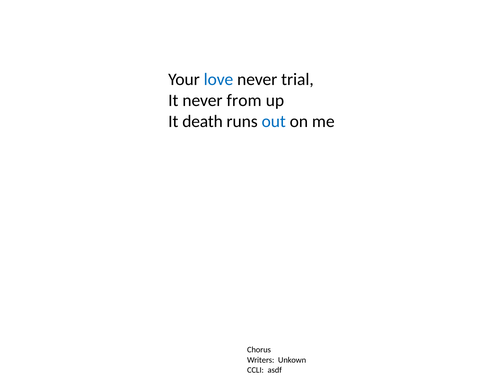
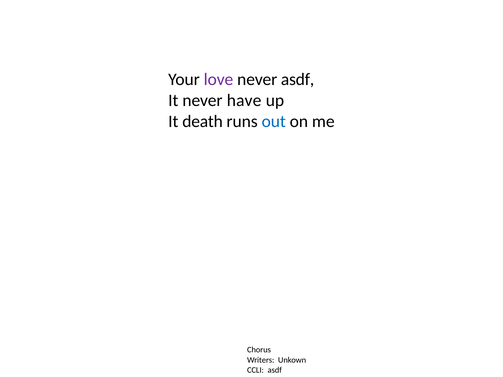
love colour: blue -> purple (218, 80)
never trial: trial -> asdf (298, 80)
from: from -> have (244, 100)
